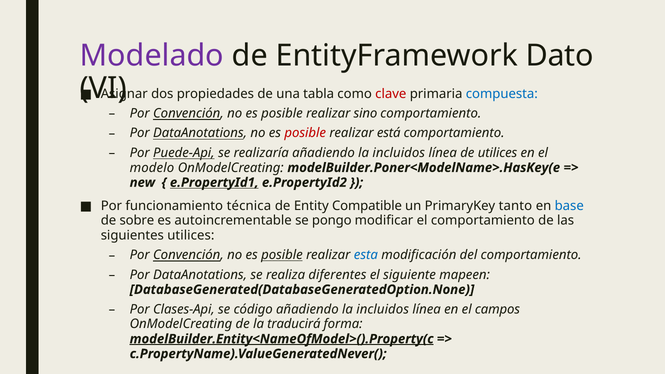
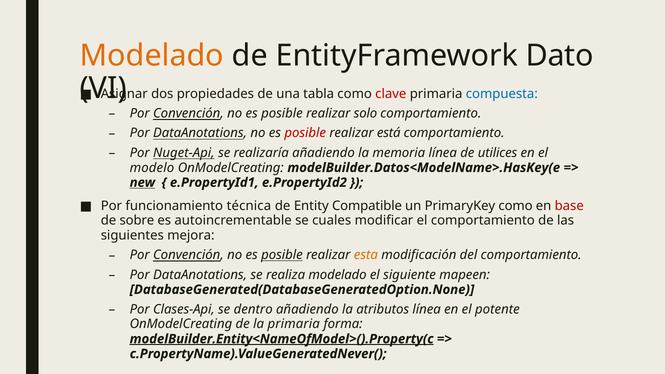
Modelado colour: purple -> orange (152, 56)
sino: sino -> solo (365, 113)
Puede-Api: Puede-Api -> Nuget-Api (184, 153)
realizaría añadiendo la incluidos: incluidos -> memoria (399, 153)
modelBuilder.Poner<ModelName>.HasKey(e: modelBuilder.Poner<ModelName>.HasKey(e -> modelBuilder.Datos<ModelName>.HasKey(e (424, 168)
new underline: none -> present (142, 183)
e.PropertyId1 underline: present -> none (214, 183)
PrimaryKey tanto: tanto -> como (516, 206)
base colour: blue -> red (569, 206)
pongo: pongo -> cuales (332, 221)
siguientes utilices: utilices -> mejora (191, 235)
esta colour: blue -> orange (366, 255)
realiza diferentes: diferentes -> modelado (338, 275)
código: código -> dentro (253, 309)
incluidos: incluidos -> atributos (383, 309)
campos: campos -> potente (497, 309)
la traducirá: traducirá -> primaria (294, 324)
